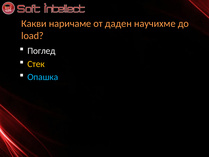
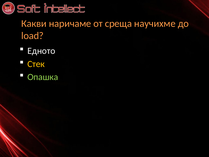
даден: даден -> среща (118, 24)
Поглед: Поглед -> Едното (41, 51)
Опашка colour: light blue -> light green (43, 77)
